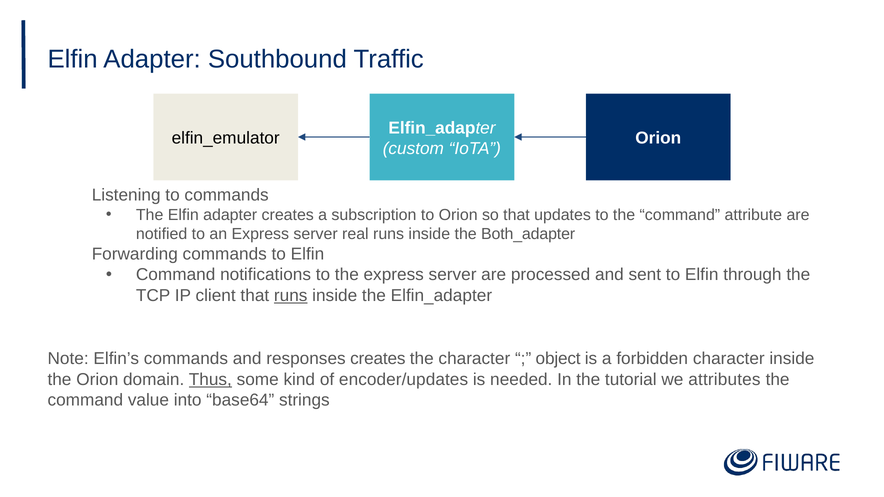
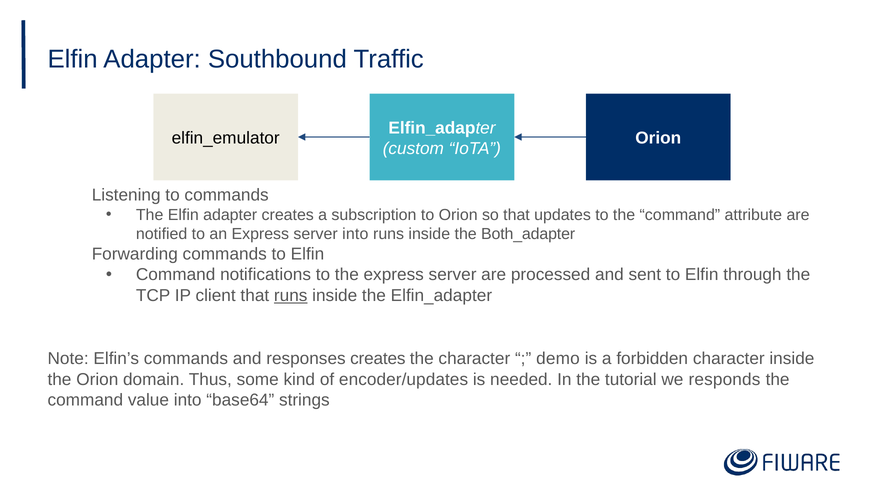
server real: real -> into (355, 234)
object: object -> demo (558, 359)
Thus underline: present -> none (210, 380)
attributes: attributes -> responds (724, 380)
